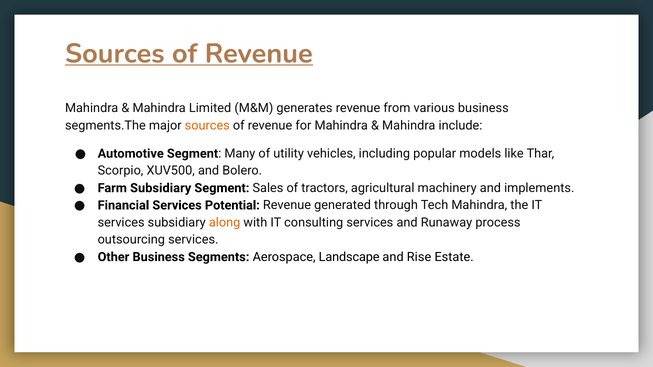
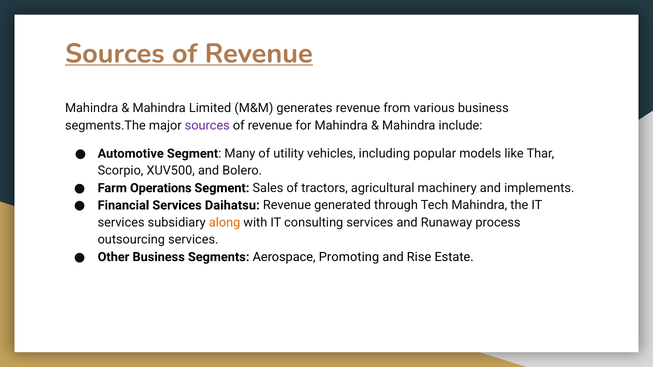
sources colour: orange -> purple (207, 126)
Farm Subsidiary: Subsidiary -> Operations (161, 188)
Potential: Potential -> Daihatsu (232, 205)
Landscape: Landscape -> Promoting (349, 257)
